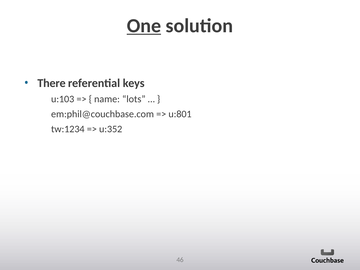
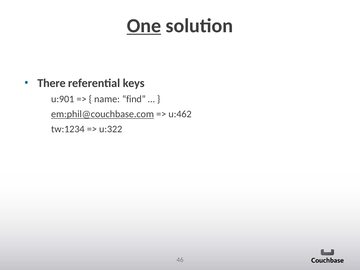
u:103: u:103 -> u:901 (63, 99)
lots: lots -> find (134, 99)
em:phil@couchbase.com underline: none -> present (103, 114)
u:801: u:801 -> u:462 (180, 114)
u:352: u:352 -> u:322 (111, 129)
